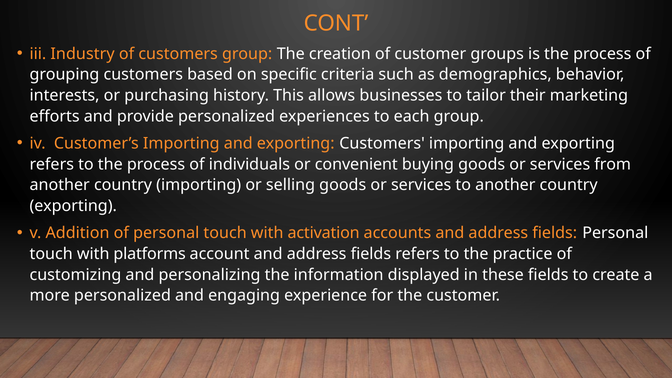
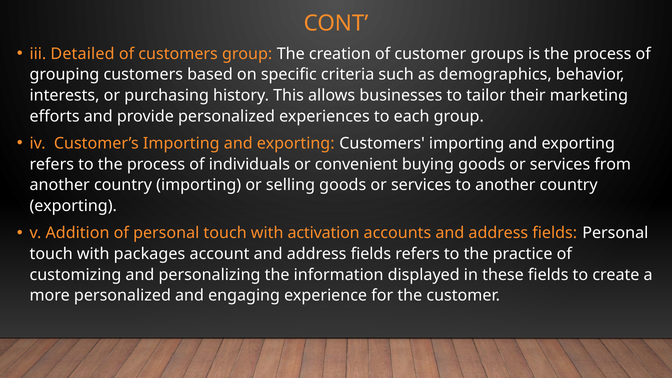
Industry: Industry -> Detailed (83, 54)
platforms: platforms -> packages (150, 254)
